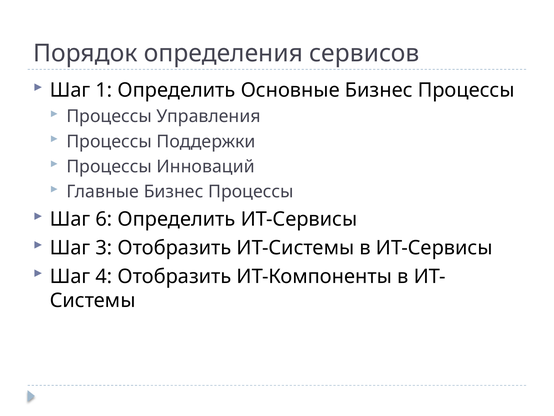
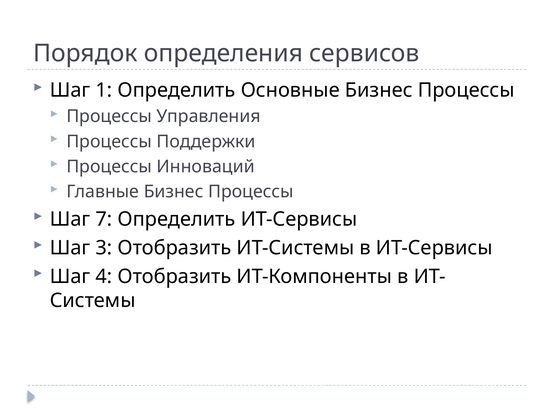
6: 6 -> 7 (104, 219)
